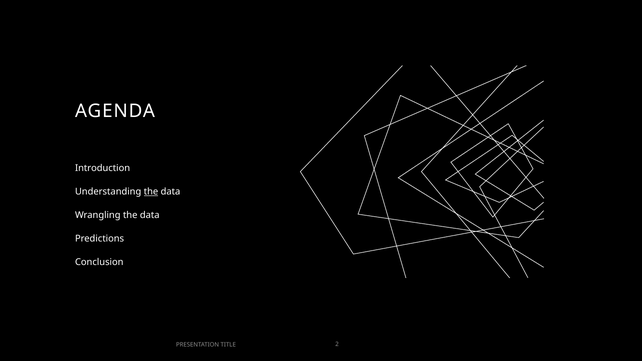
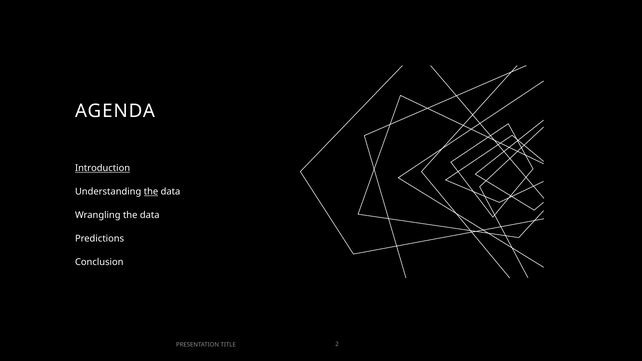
Introduction underline: none -> present (103, 168)
